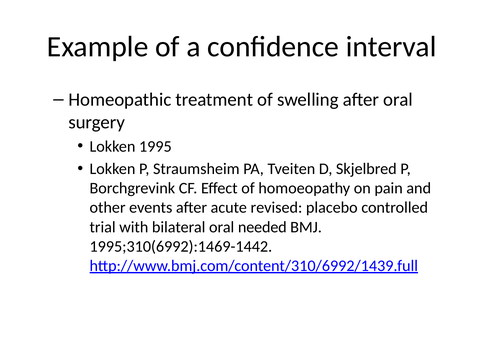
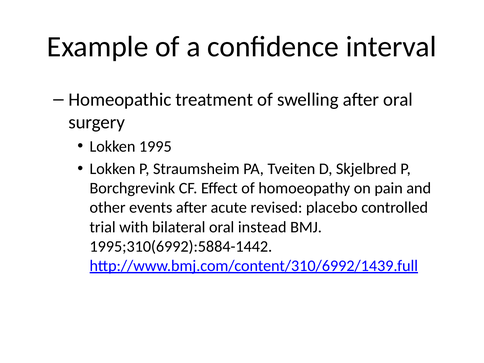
needed: needed -> instead (262, 227)
1995;310(6992):1469-1442: 1995;310(6992):1469-1442 -> 1995;310(6992):5884-1442 (181, 246)
